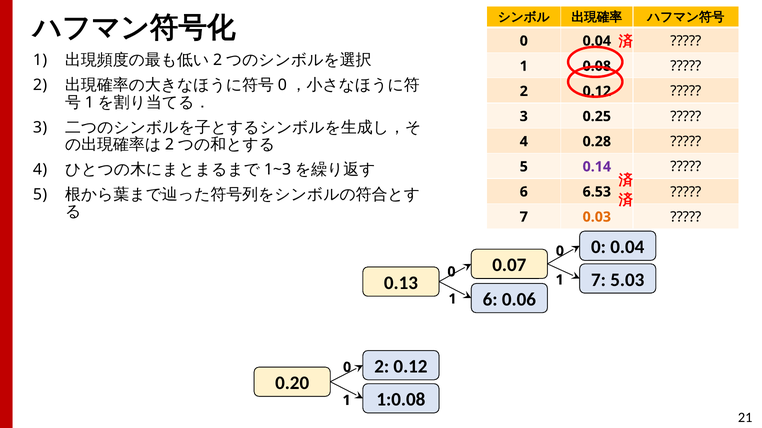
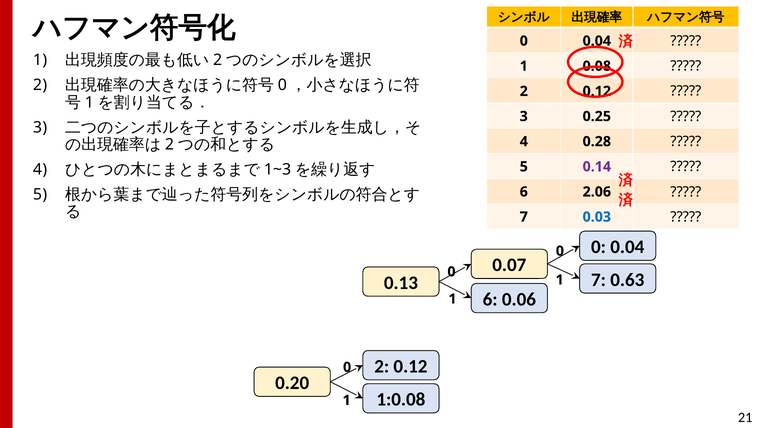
6.53: 6.53 -> 2.06 (597, 192)
0.03 colour: orange -> blue (597, 217)
5.03: 5.03 -> 0.63 (627, 280)
